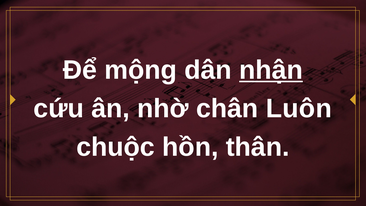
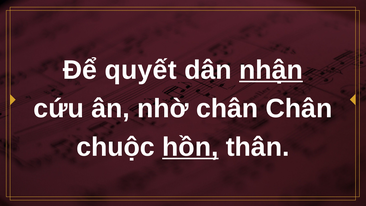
mộng: mộng -> quyết (141, 70)
chân Luôn: Luôn -> Chân (299, 108)
hồn underline: none -> present (190, 147)
